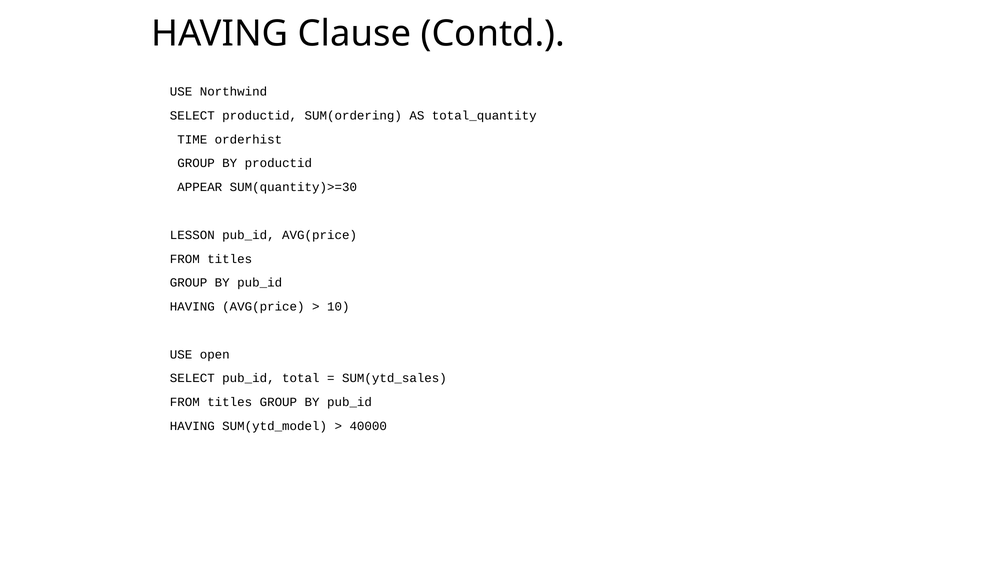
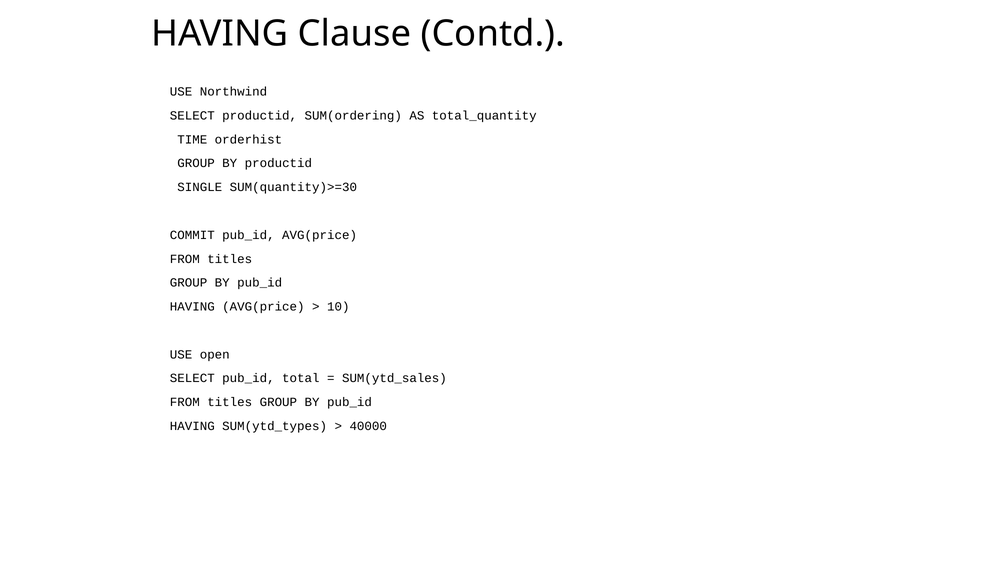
APPEAR: APPEAR -> SINGLE (200, 187)
LESSON: LESSON -> COMMIT (192, 235)
SUM(ytd_model: SUM(ytd_model -> SUM(ytd_types (275, 426)
